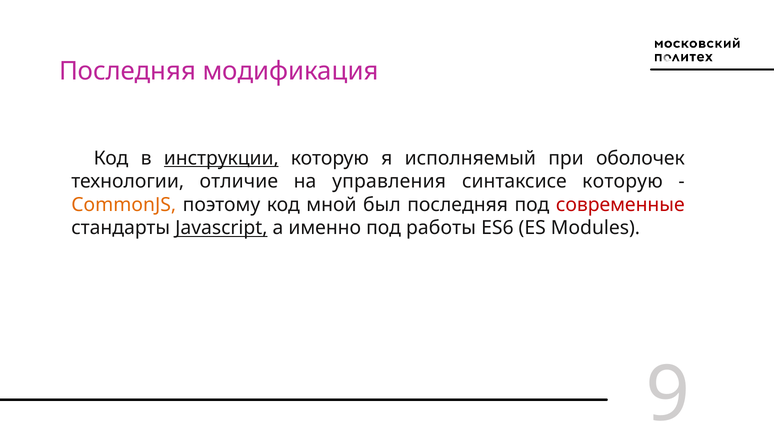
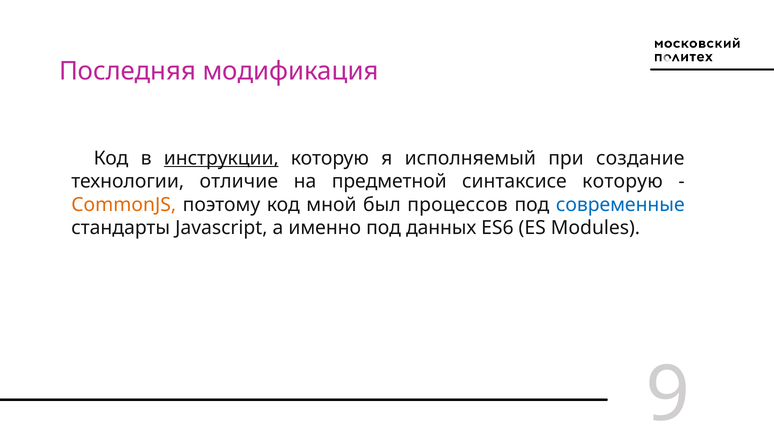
оболочек: оболочек -> создание (640, 158)
управления: управления -> предметной (389, 181)
был последняя: последняя -> процессов (458, 205)
современные colour: red -> blue (620, 205)
Javascript underline: present -> none (221, 228)
работы: работы -> данных (441, 228)
